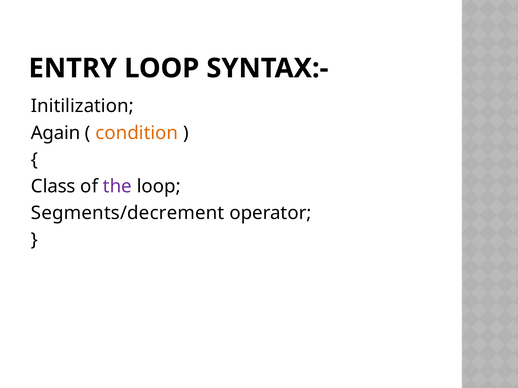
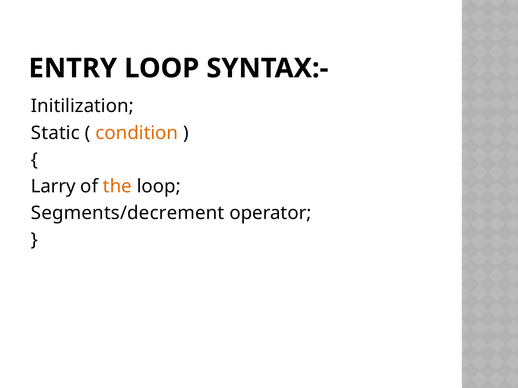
Again: Again -> Static (55, 133)
Class: Class -> Larry (53, 187)
the colour: purple -> orange (117, 187)
